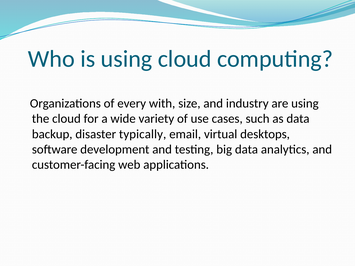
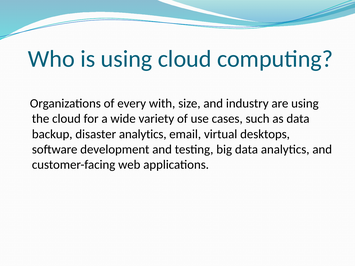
disaster typically: typically -> analytics (143, 134)
